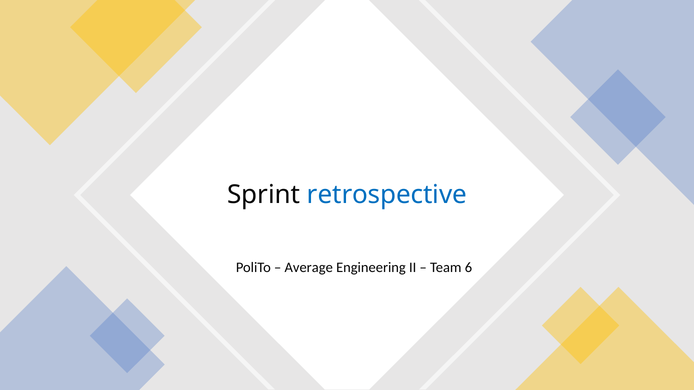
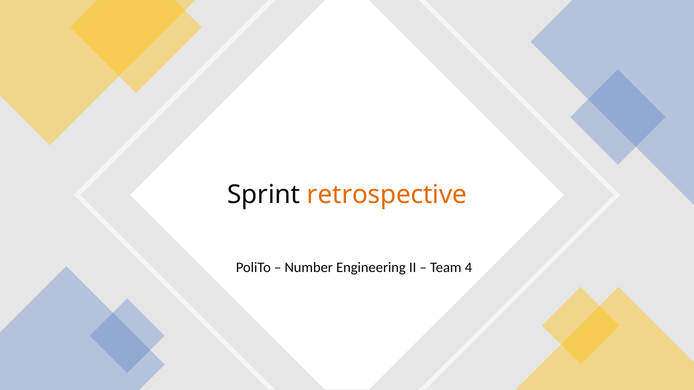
retrospective colour: blue -> orange (387, 195)
Average: Average -> Number (309, 268)
6: 6 -> 4 (468, 268)
